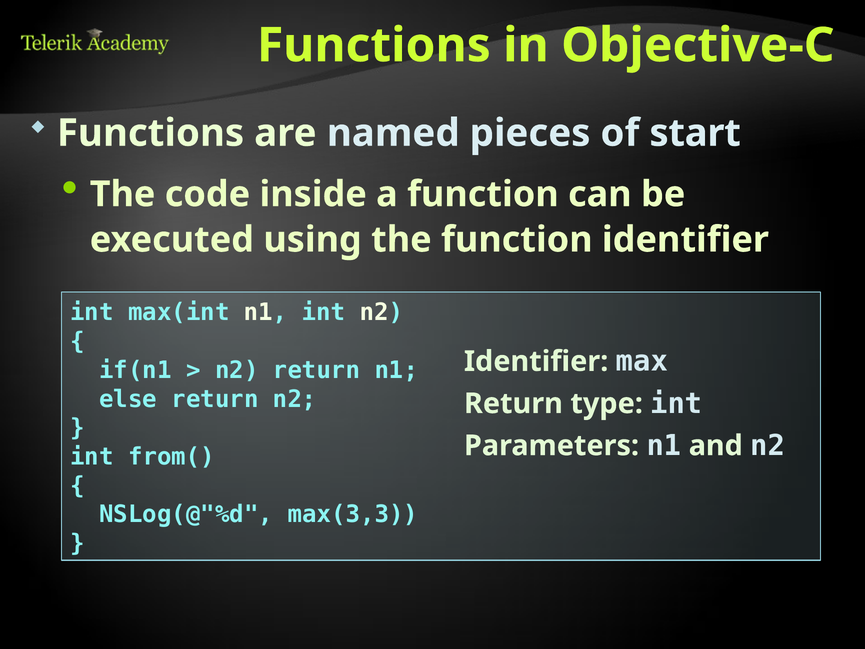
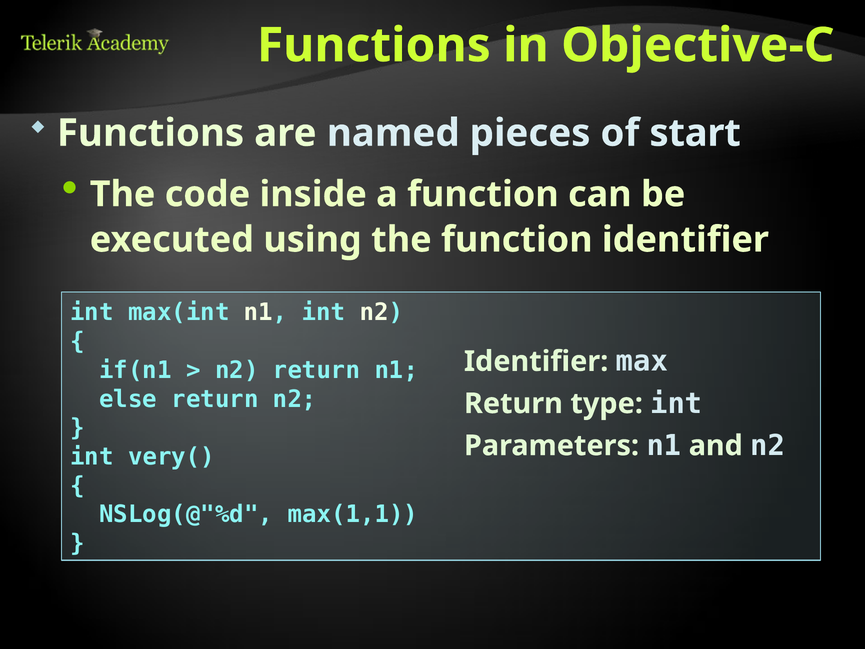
from(: from( -> very( (171, 457)
max(3,3: max(3,3 -> max(1,1 (353, 514)
